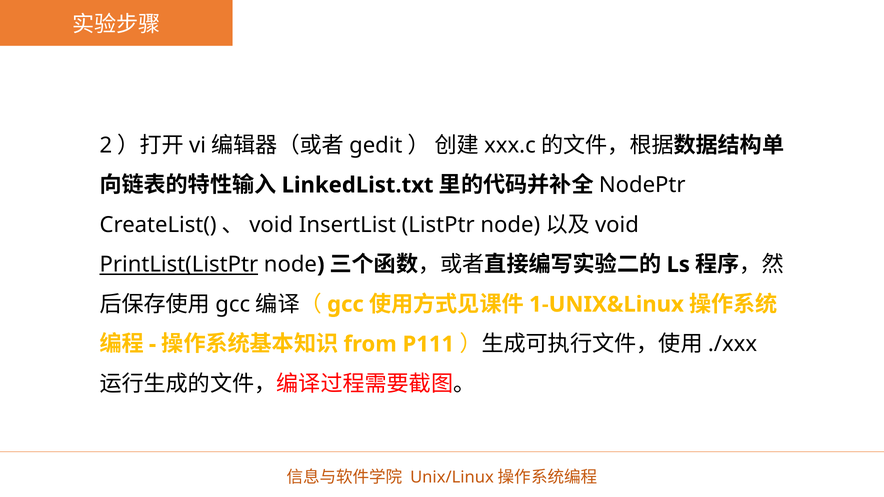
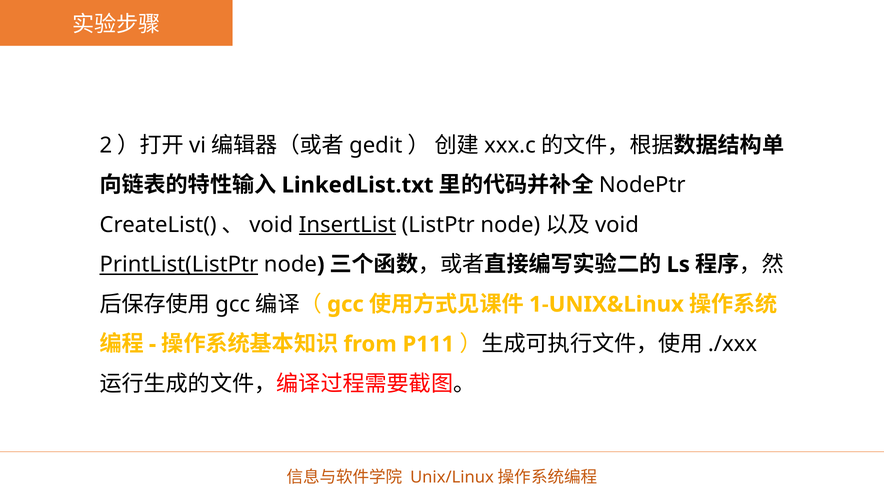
InsertList underline: none -> present (347, 225)
